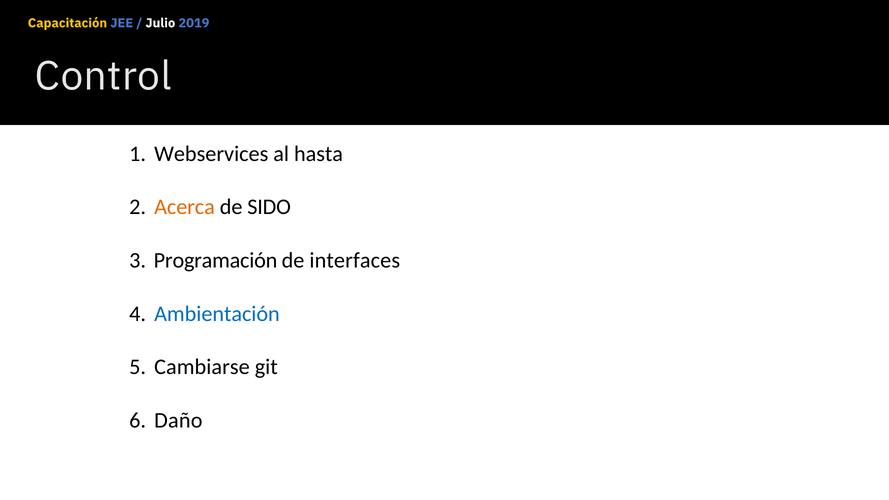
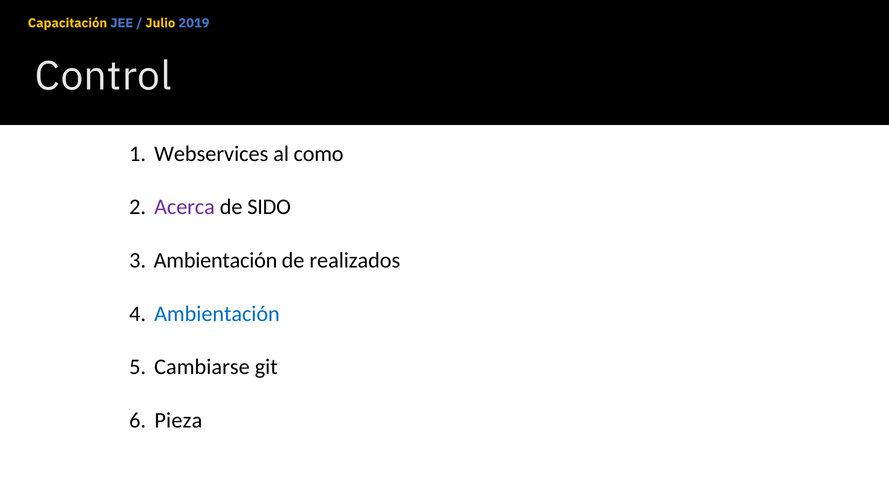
Julio colour: white -> yellow (160, 23)
hasta: hasta -> como (319, 154)
Acerca colour: orange -> purple (185, 207)
Programación: Programación -> Ambientación (216, 260)
interfaces: interfaces -> realizados (355, 260)
Daño: Daño -> Pieza (178, 420)
